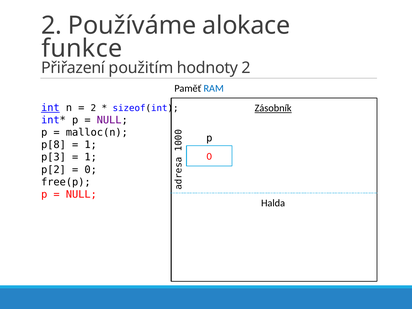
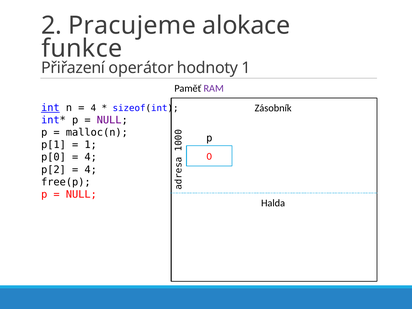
Používáme: Používáme -> Pracujeme (132, 25)
použitím: použitím -> operátor (141, 68)
hodnoty 2: 2 -> 1 (246, 68)
RAM colour: blue -> purple (214, 88)
2: 2 -> 4 (93, 108)
Zásobník underline: present -> none (273, 108)
p[8: p[8 -> p[1 (53, 145)
p[3: p[3 -> p[0 (53, 157)
1: 1 -> 4 (91, 157)
0: 0 -> 4 (91, 170)
